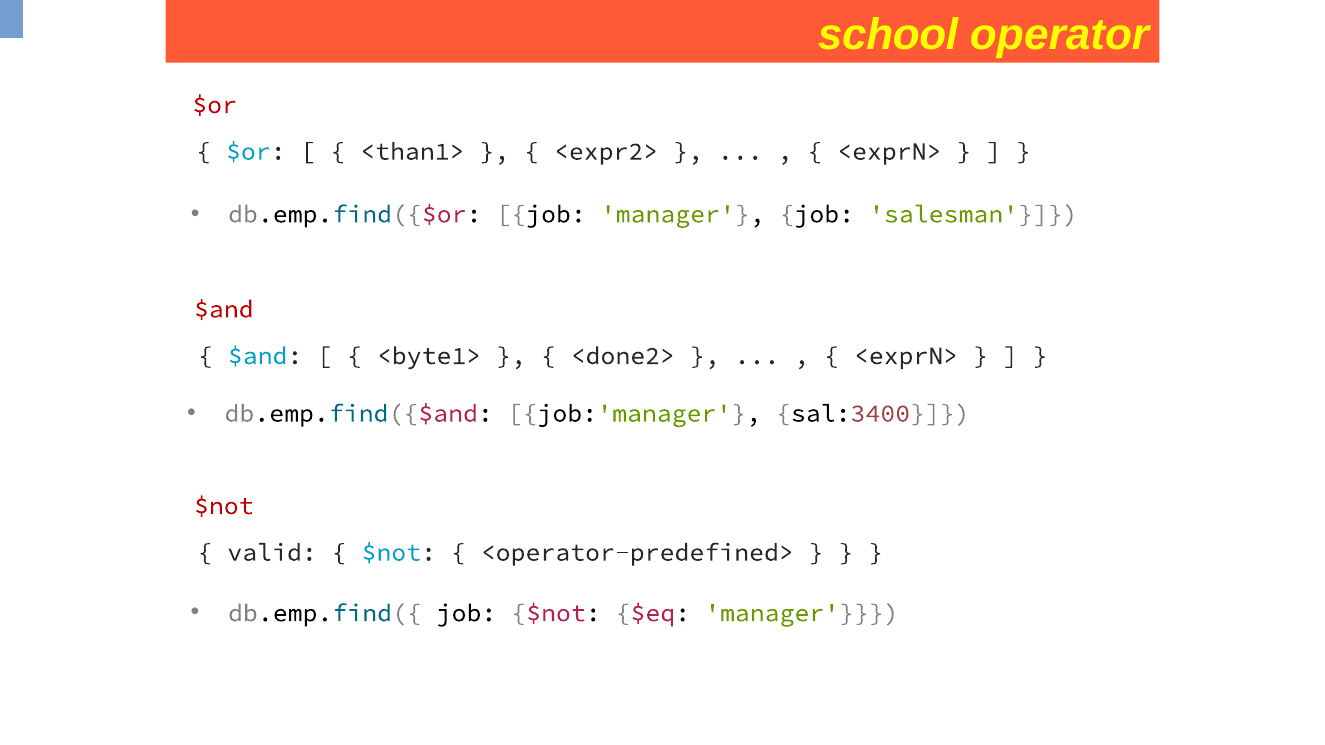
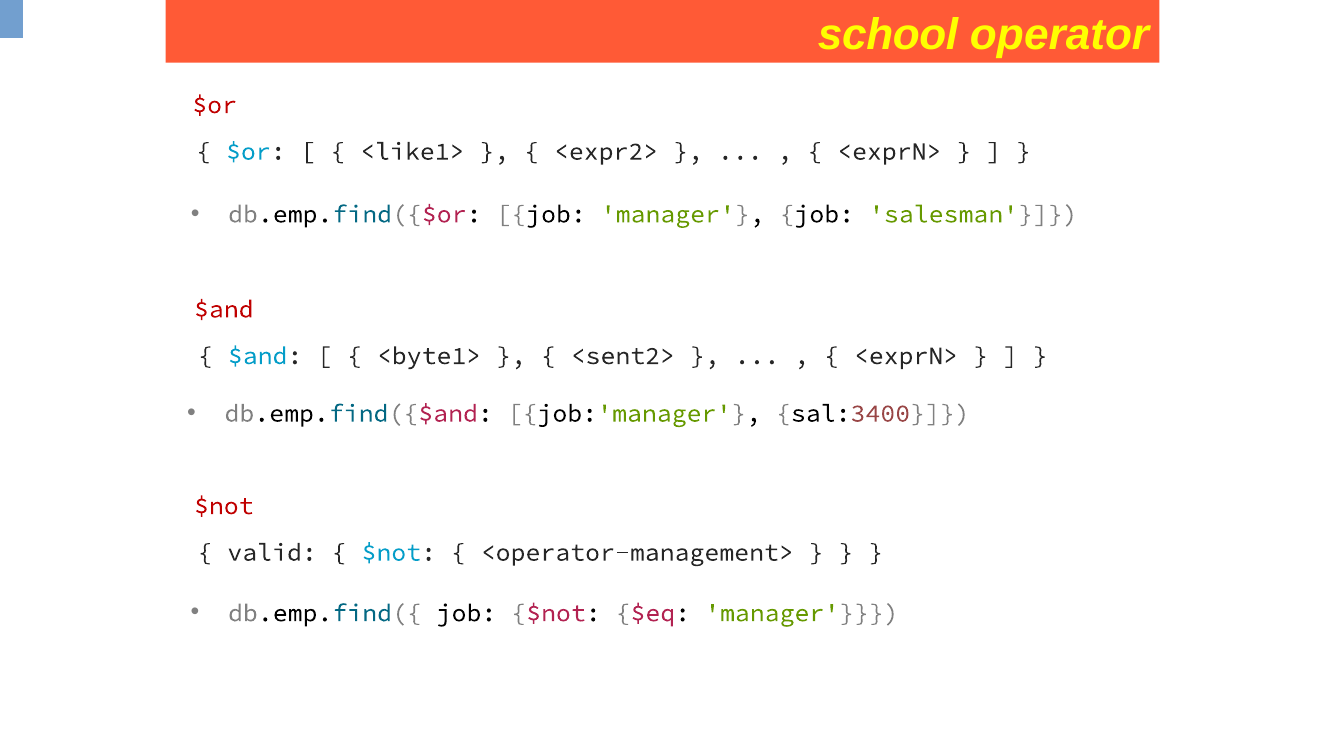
<than1>: <than1> -> <like1> (412, 152)
<done2>: <done2> -> <sent2> (623, 356)
<operator-predefined>: <operator-predefined> -> <operator-management> (637, 553)
